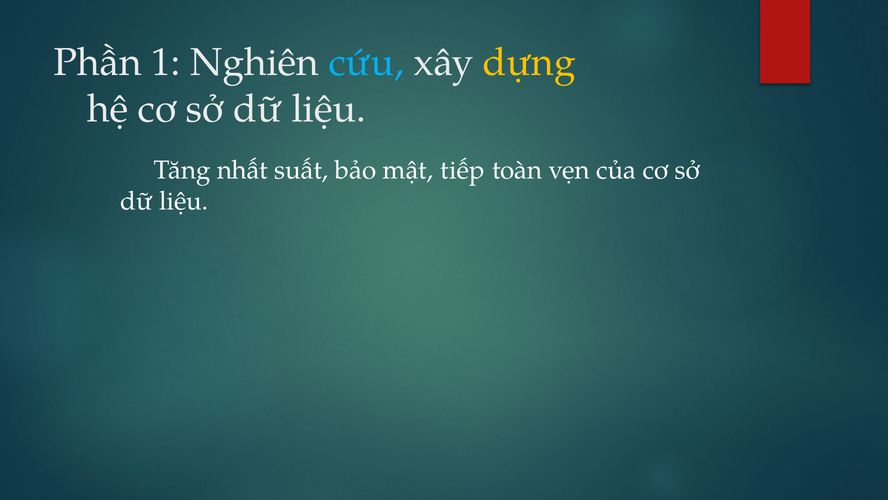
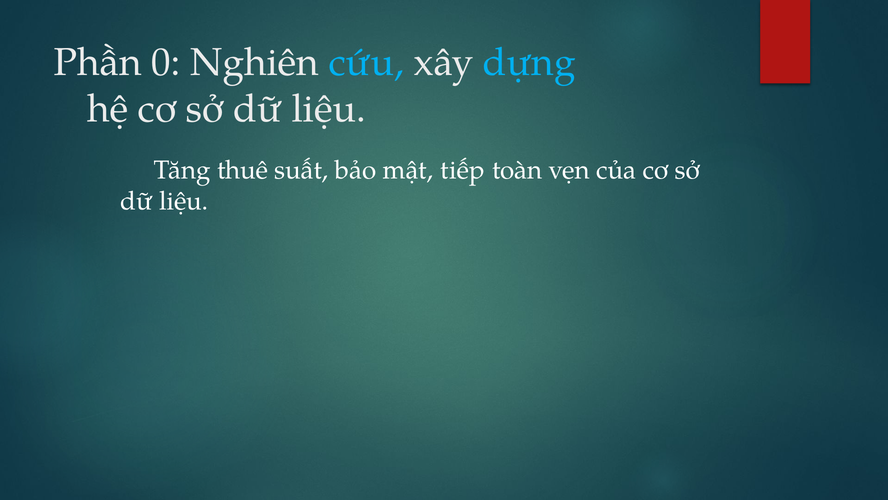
1: 1 -> 0 (166, 62)
dựng colour: yellow -> light blue (529, 62)
nhất: nhất -> thuê (243, 170)
